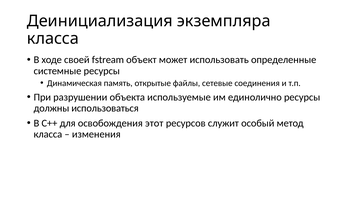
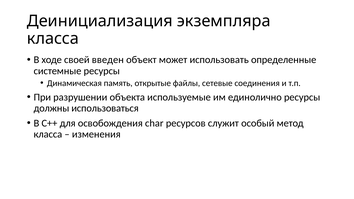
fstream: fstream -> введен (108, 60)
этот: этот -> char (154, 123)
